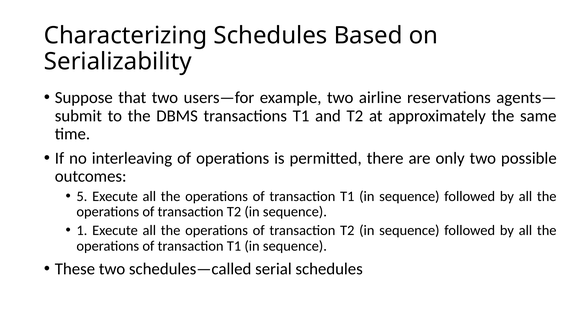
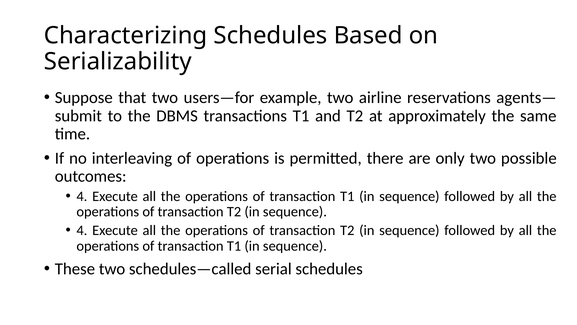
5: 5 -> 4 (82, 196)
1: 1 -> 4 (82, 230)
